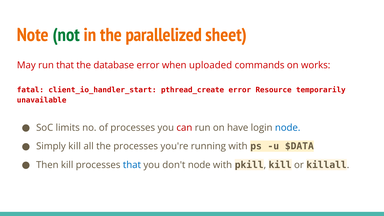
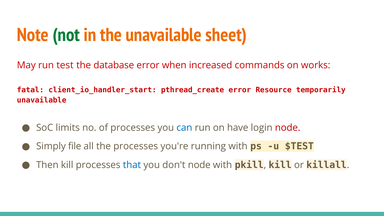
the parallelized: parallelized -> unavailable (164, 35)
run that: that -> test (65, 65)
uploaded: uploaded -> increased (211, 65)
can colour: red -> blue (184, 128)
node colour: blue -> red (288, 128)
Simply kill: kill -> file (75, 146)
$DATA: $DATA -> $TEST (299, 146)
